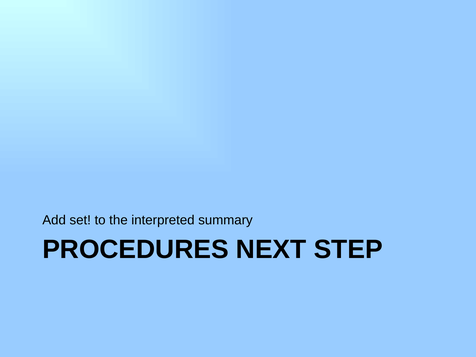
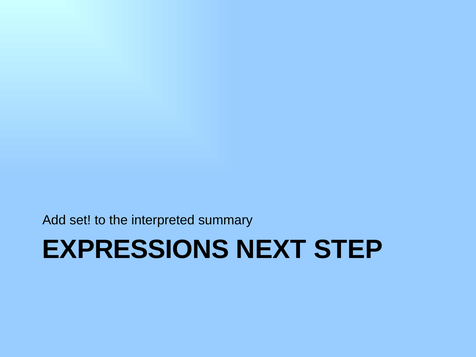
PROCEDURES: PROCEDURES -> EXPRESSIONS (136, 249)
